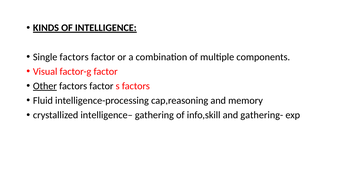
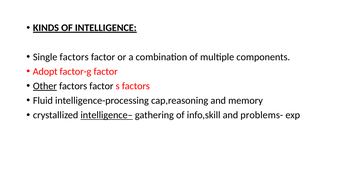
Visual: Visual -> Adopt (45, 72)
intelligence– underline: none -> present (107, 115)
gathering-: gathering- -> problems- (262, 115)
